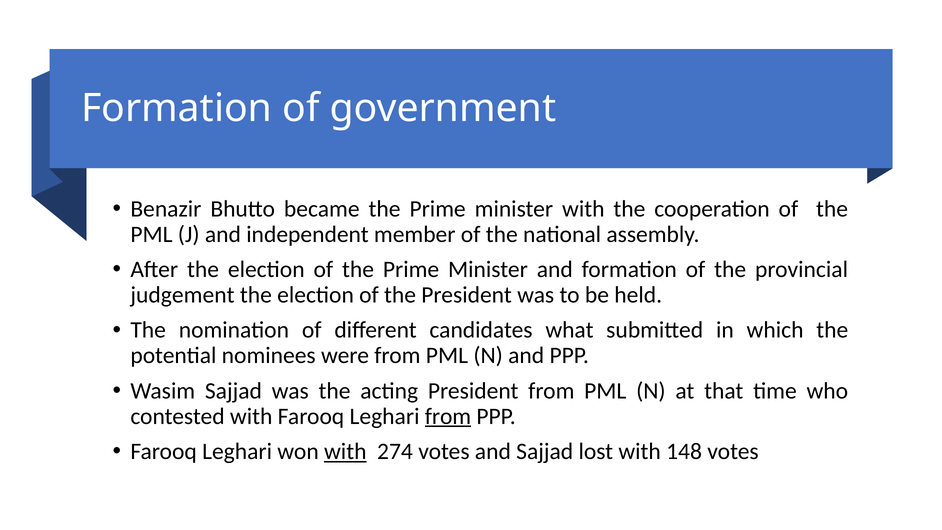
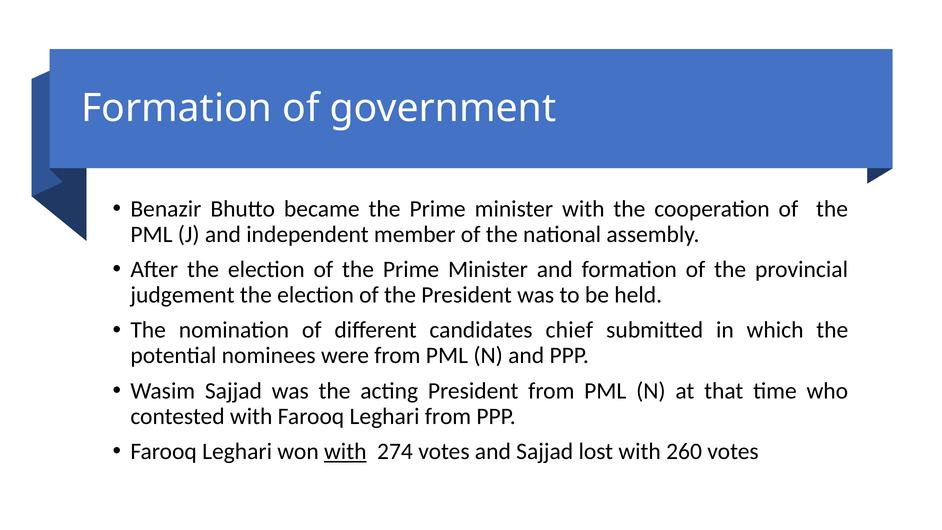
what: what -> chief (569, 330)
from underline: present -> none (448, 416)
148: 148 -> 260 (684, 451)
